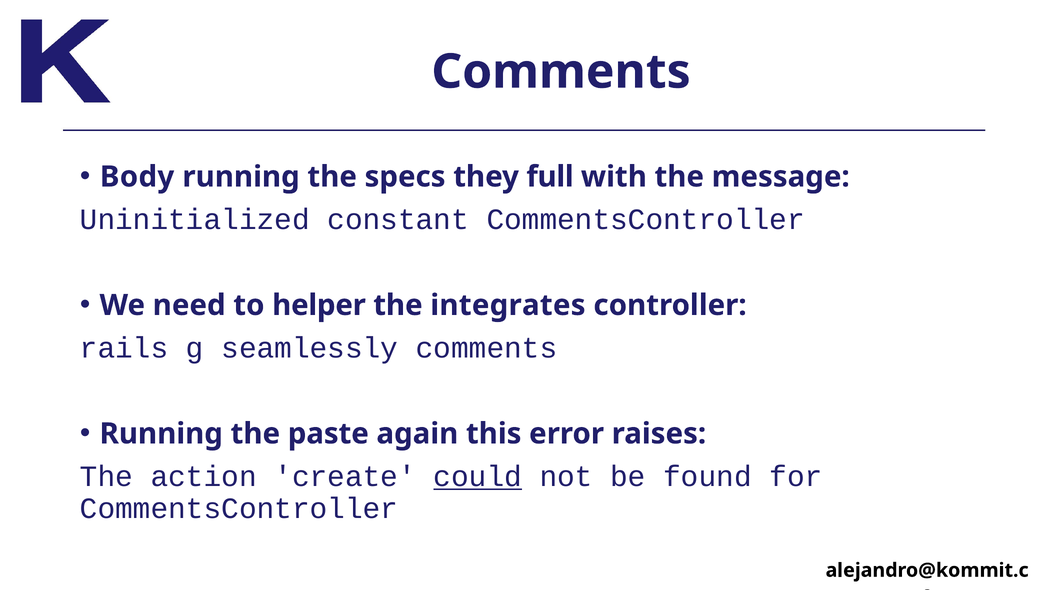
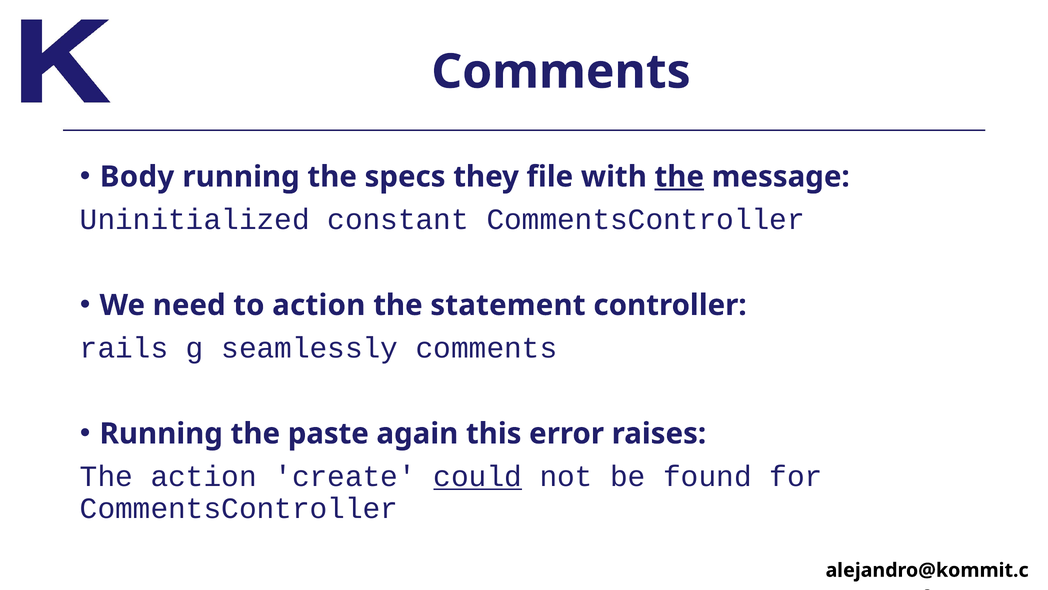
full: full -> file (550, 177)
the underline: none -> present (679, 177)
to helper: helper -> action (319, 305)
integrates: integrates -> statement (508, 305)
